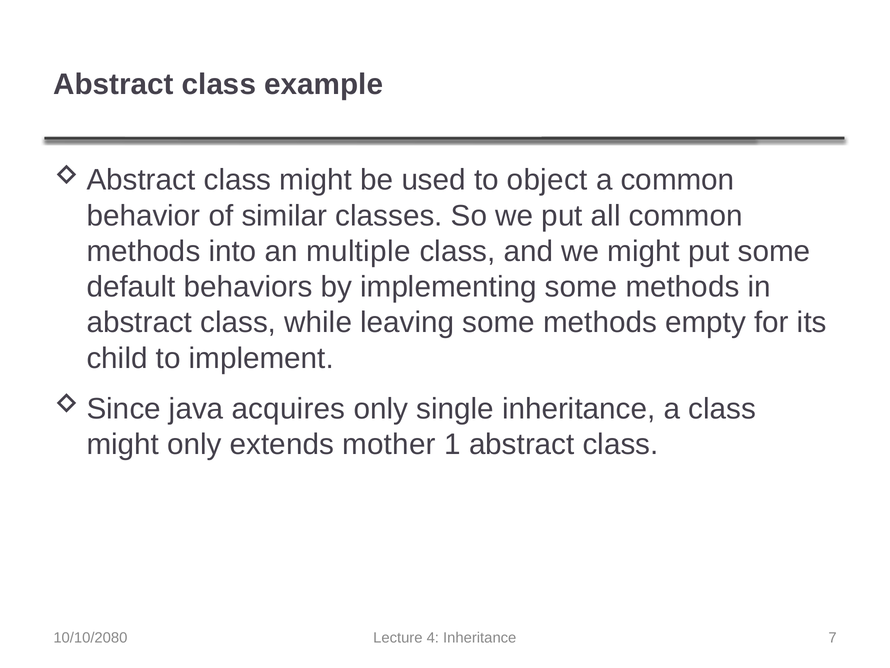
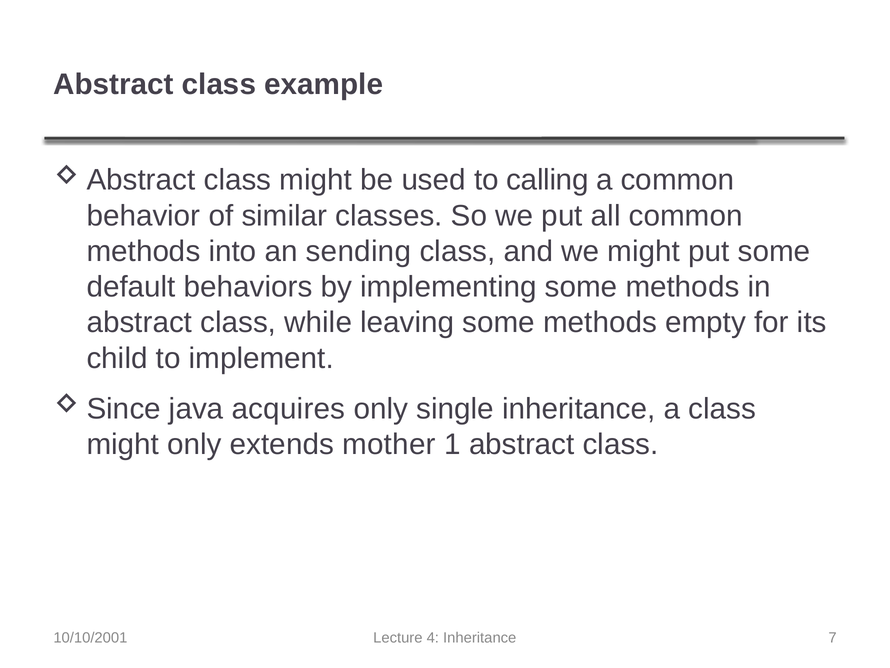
object: object -> calling (548, 180)
multiple: multiple -> sending (358, 251)
10/10/2080: 10/10/2080 -> 10/10/2001 (90, 637)
